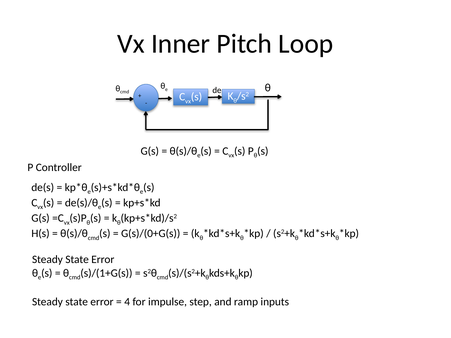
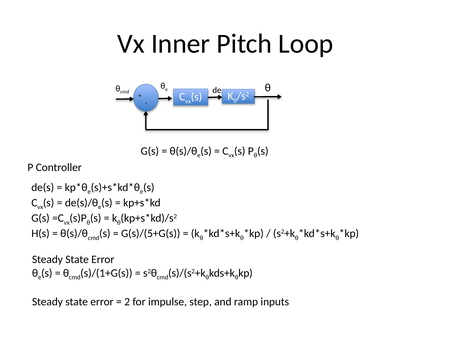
G(s)/(0+G(s: G(s)/(0+G(s -> G(s)/(5+G(s (151, 234)
4: 4 -> 2 (127, 302)
